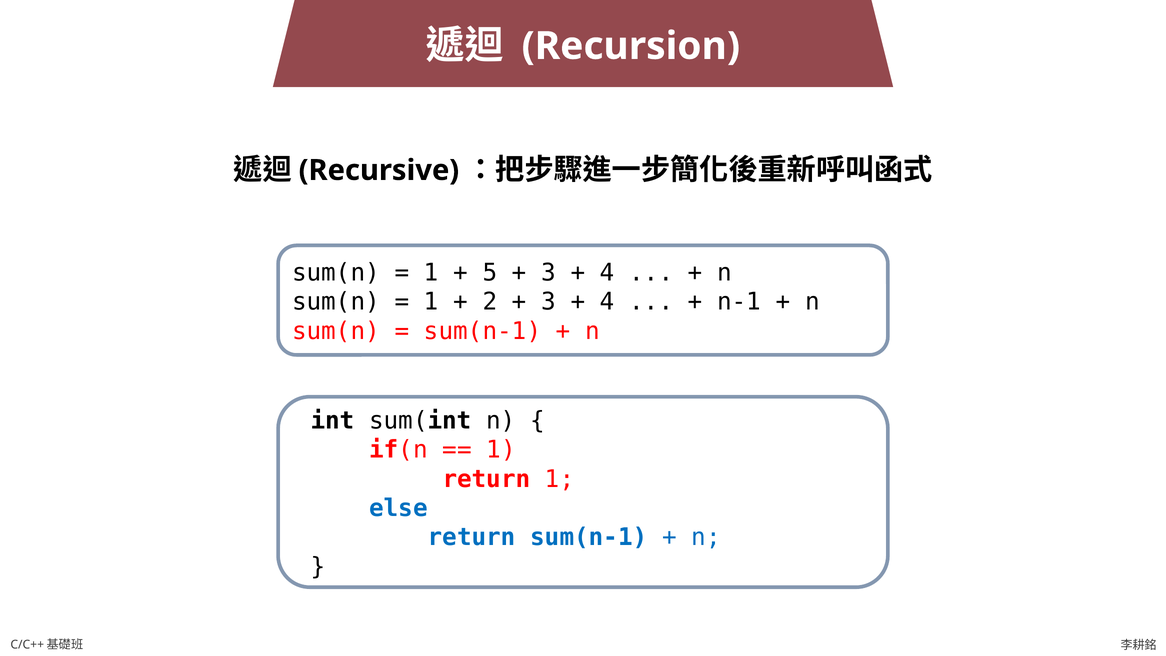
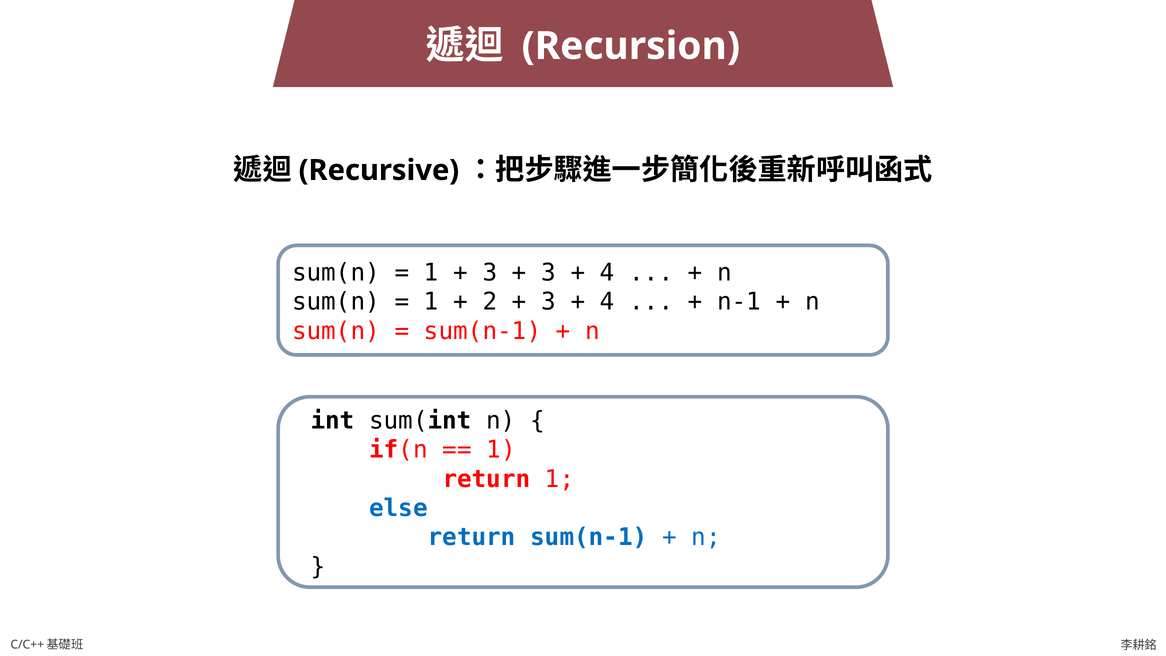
5: 5 -> 3 (490, 273)
